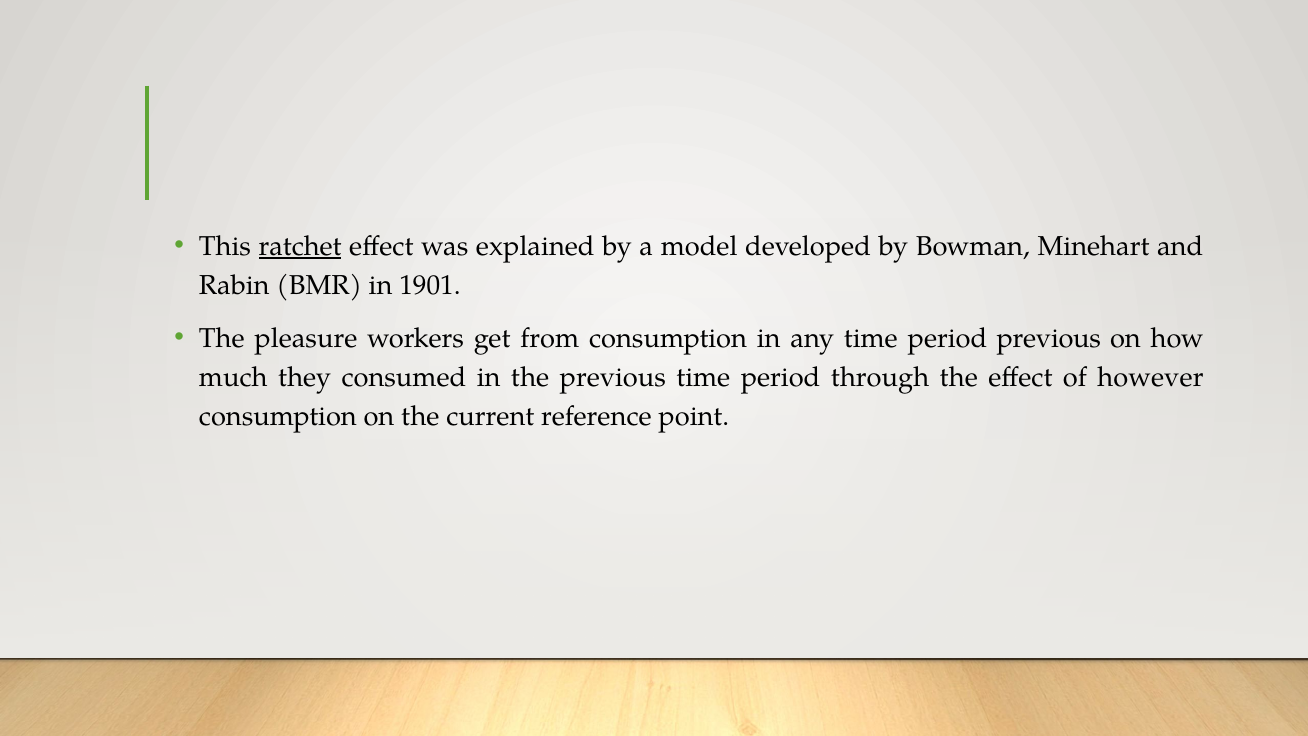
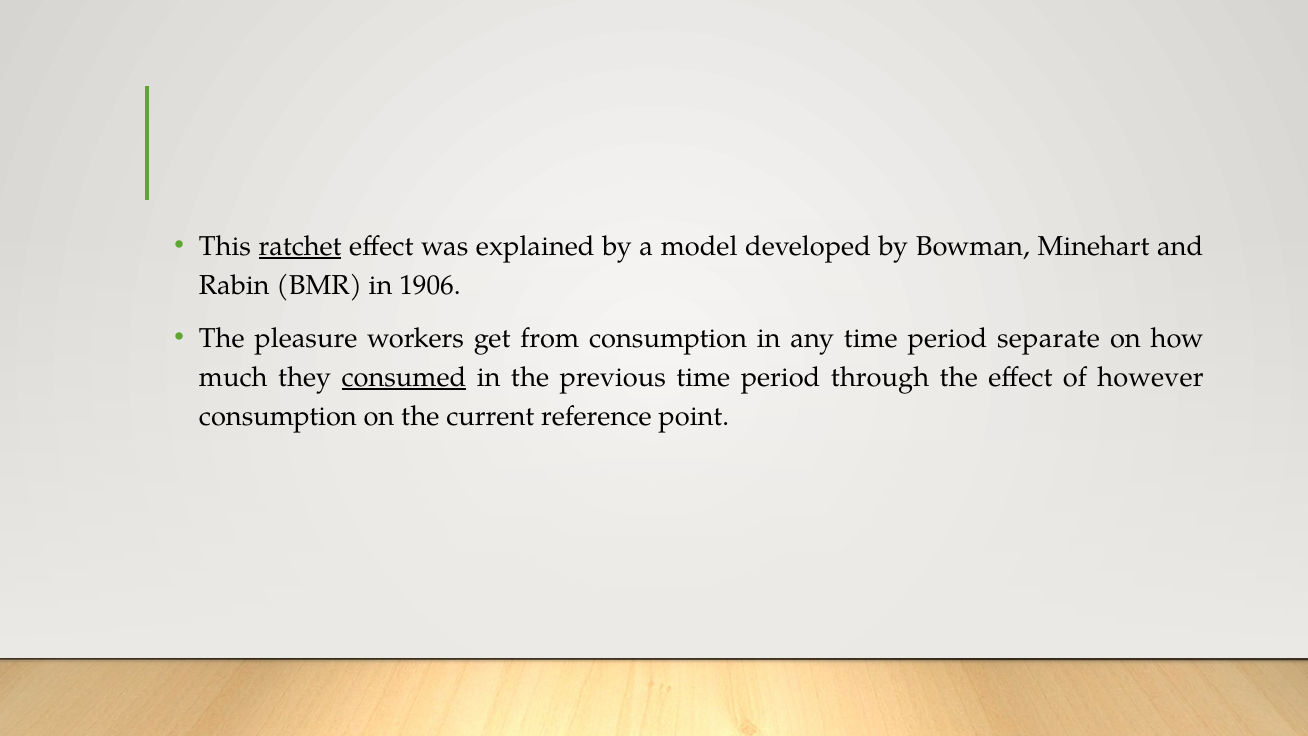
1901: 1901 -> 1906 (430, 285)
period previous: previous -> separate (1048, 338)
consumed underline: none -> present (404, 377)
